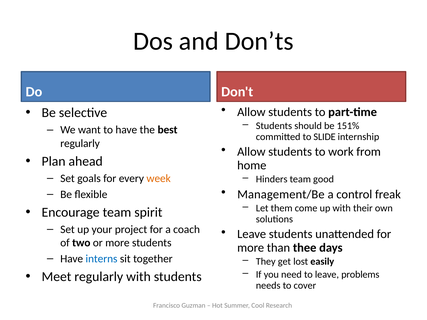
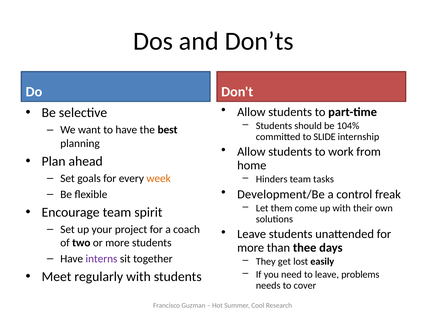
151%: 151% -> 104% (348, 126)
regularly: regularly -> planning (80, 143)
good: good -> tasks (324, 179)
Management/Be: Management/Be -> Development/Be (281, 194)
interns colour: blue -> purple (102, 259)
